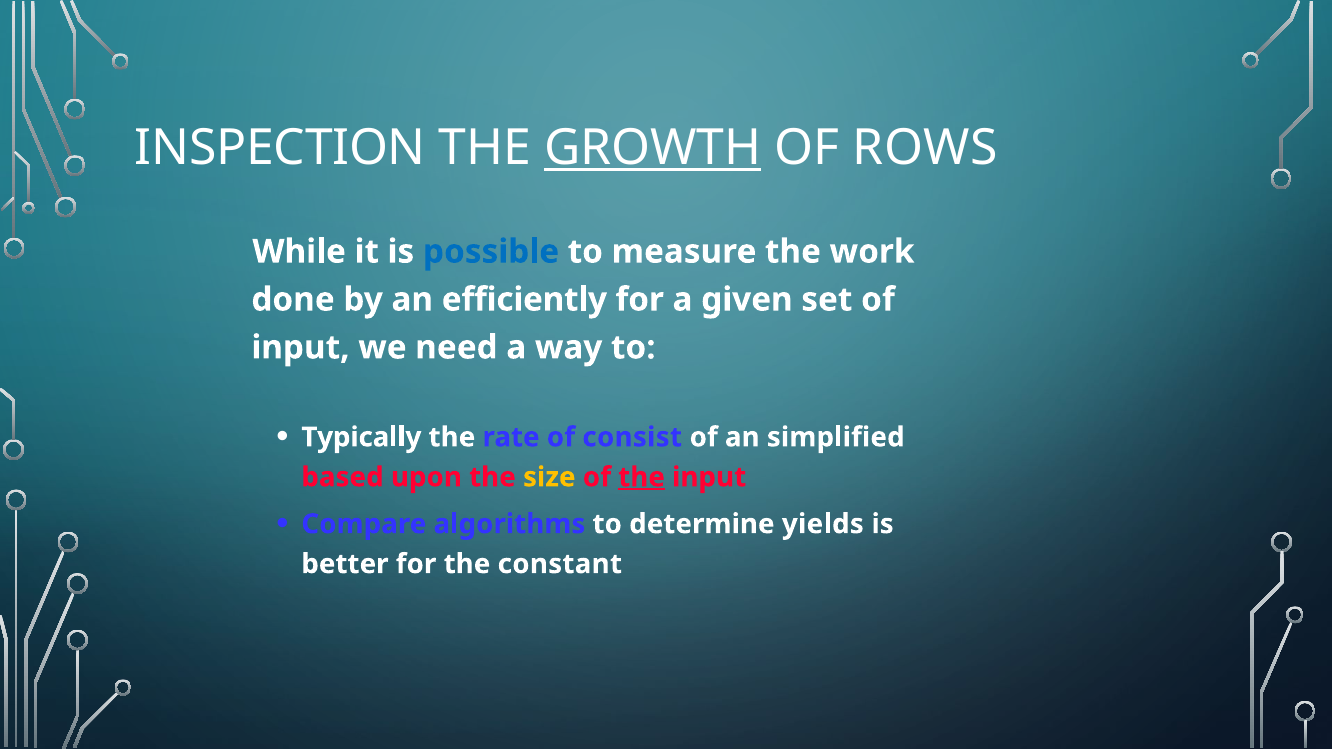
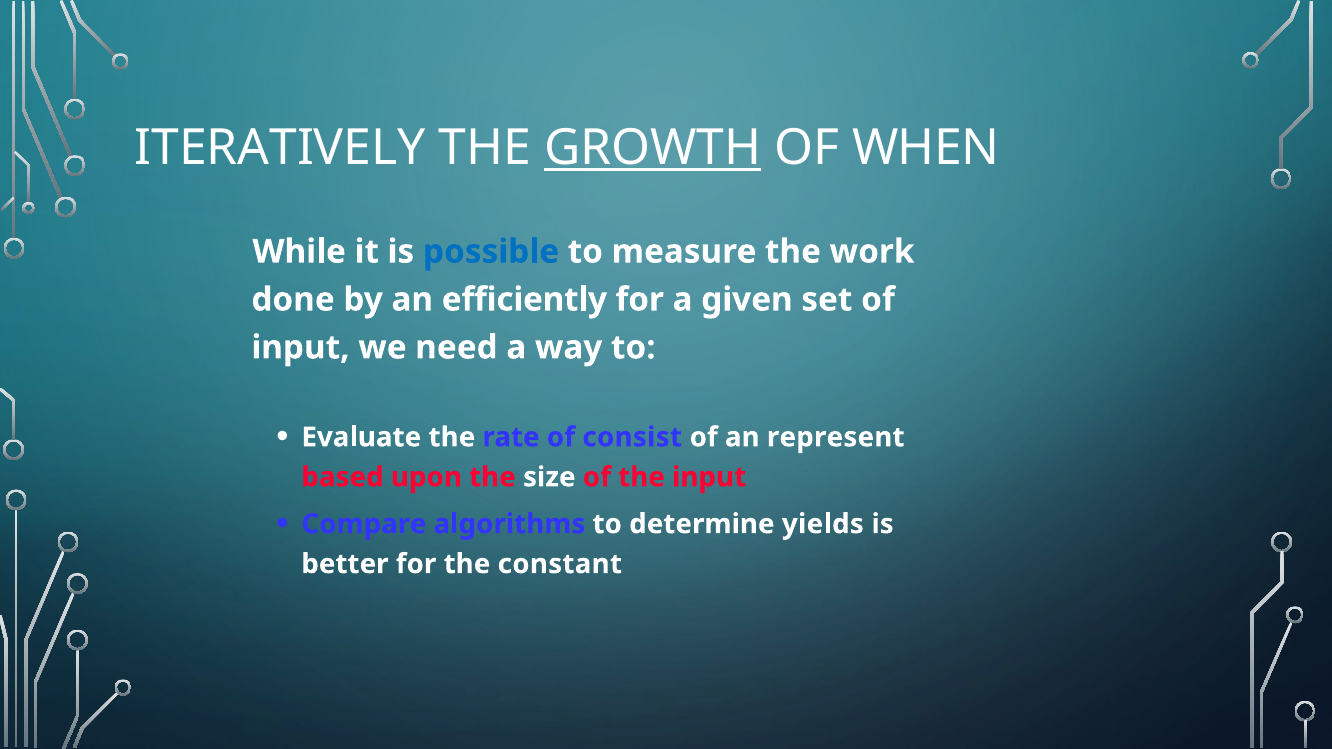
INSPECTION: INSPECTION -> ITERATIVELY (280, 148)
ROWS: ROWS -> WHEN (926, 148)
Typically: Typically -> Evaluate (361, 437)
simplified: simplified -> represent (836, 437)
size colour: yellow -> white (549, 477)
the underline: present -> none (642, 477)
